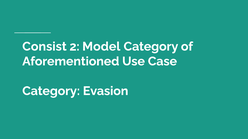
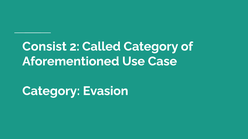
Model: Model -> Called (101, 47)
